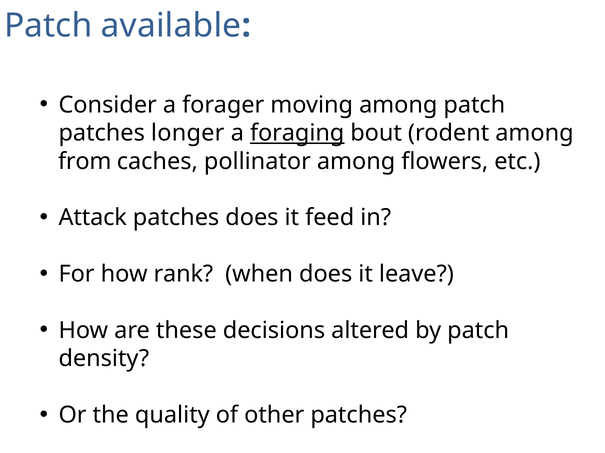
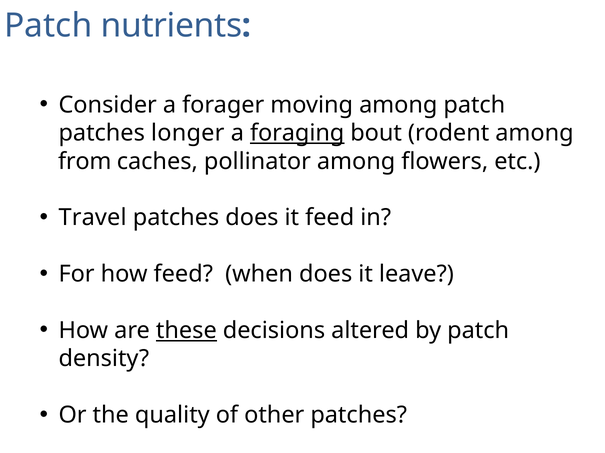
available: available -> nutrients (171, 25)
Attack: Attack -> Travel (93, 218)
how rank: rank -> feed (183, 275)
these underline: none -> present (186, 331)
